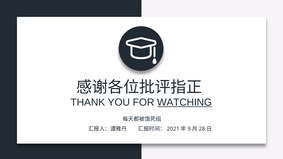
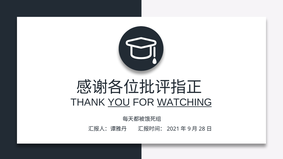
YOU underline: none -> present (119, 102)
